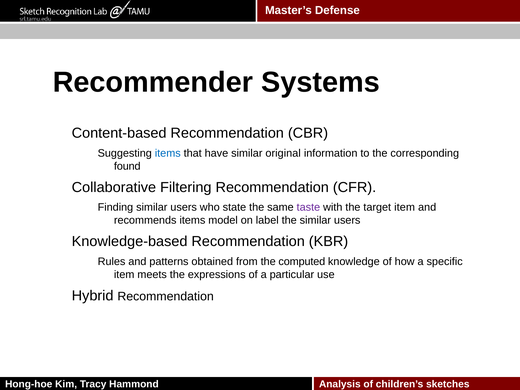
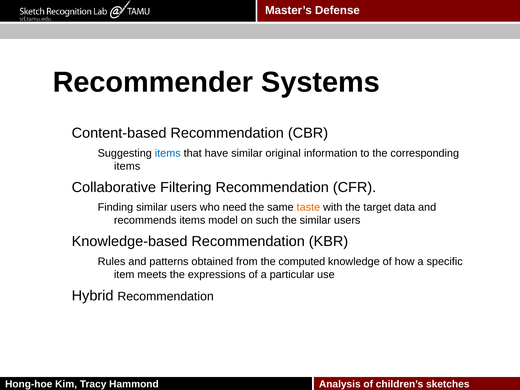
found: found -> items (127, 166)
state: state -> need (234, 207)
taste colour: purple -> orange (308, 207)
target item: item -> data (405, 207)
label: label -> such (267, 220)
